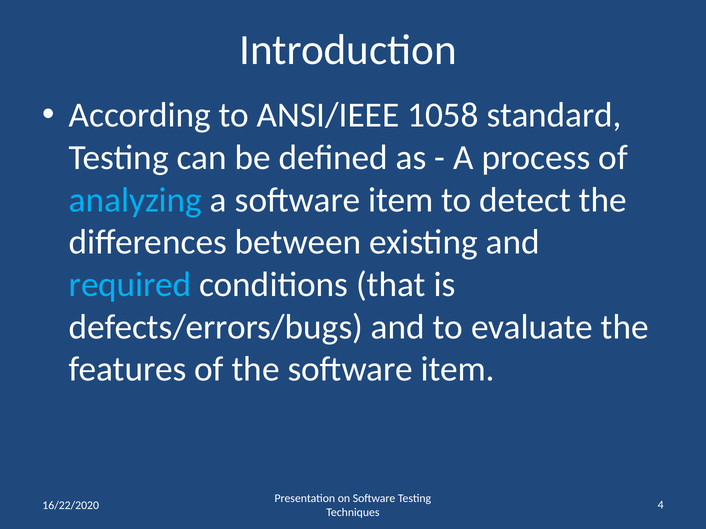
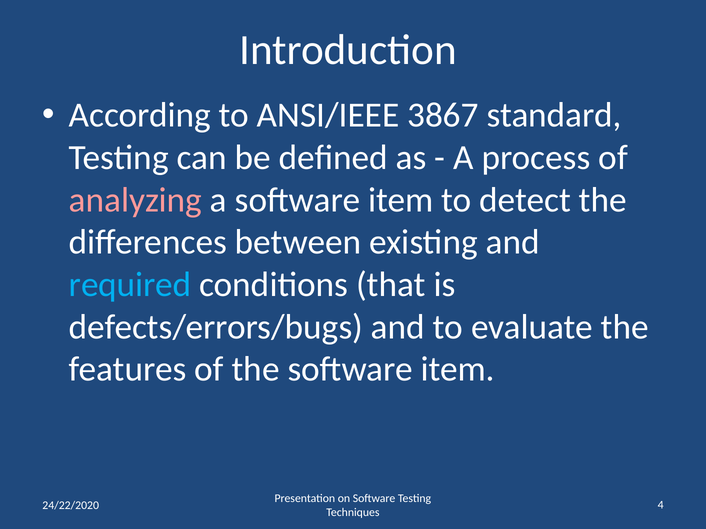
1058: 1058 -> 3867 (443, 115)
analyzing colour: light blue -> pink (135, 200)
16/22/2020: 16/22/2020 -> 24/22/2020 (71, 506)
